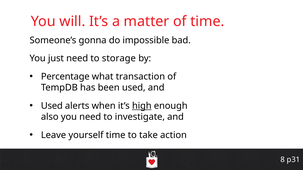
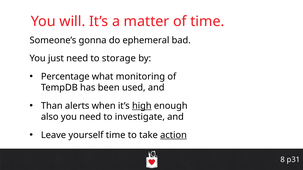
impossible: impossible -> ephemeral (146, 40)
transaction: transaction -> monitoring (140, 77)
Used: Used -> Than (52, 106)
action underline: none -> present (174, 135)
